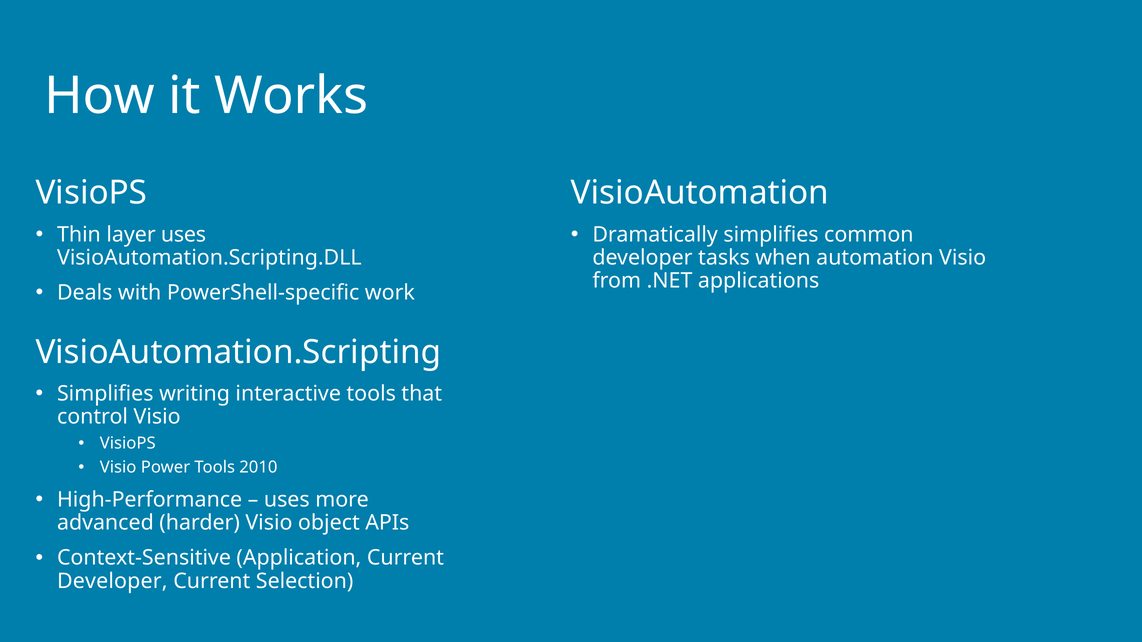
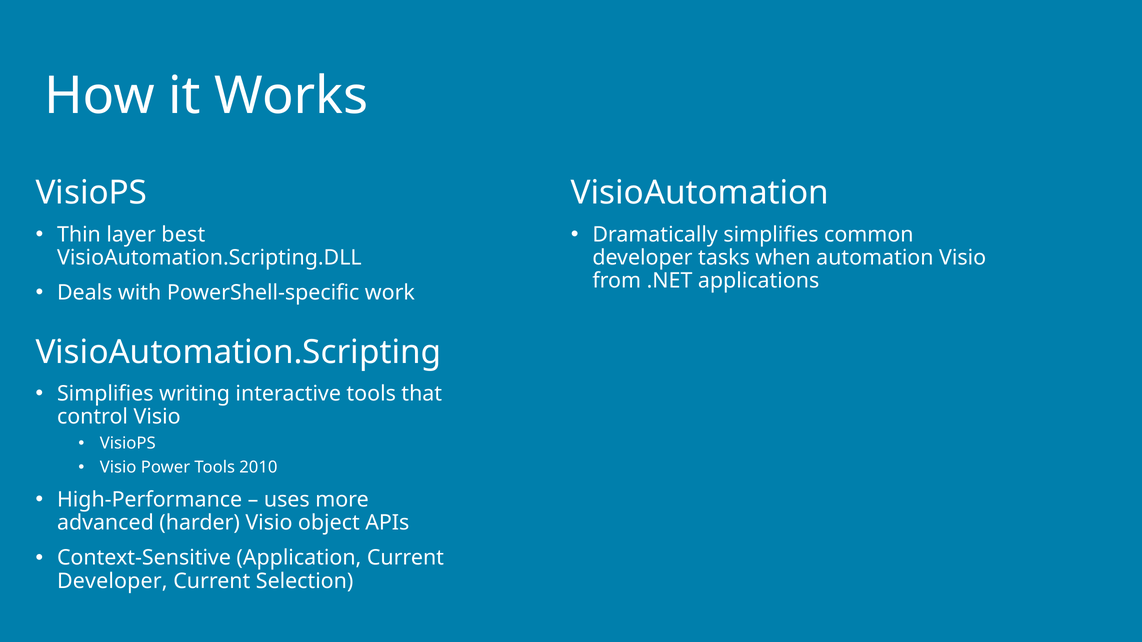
layer uses: uses -> best (183, 235)
